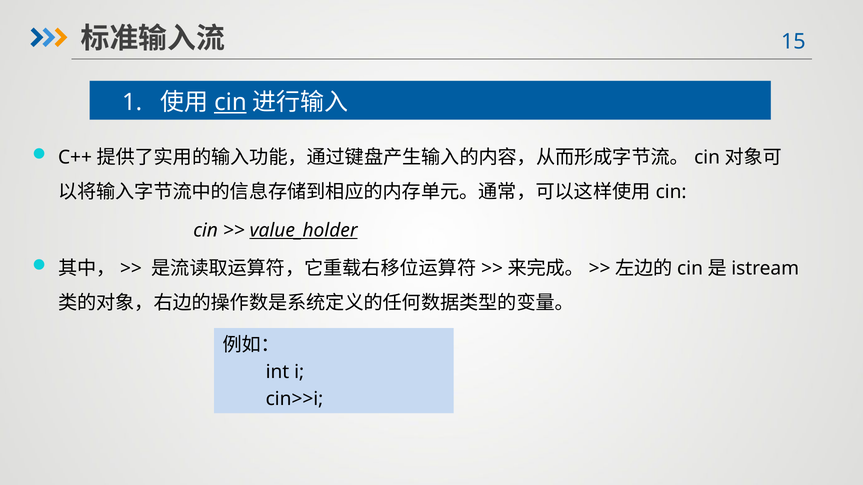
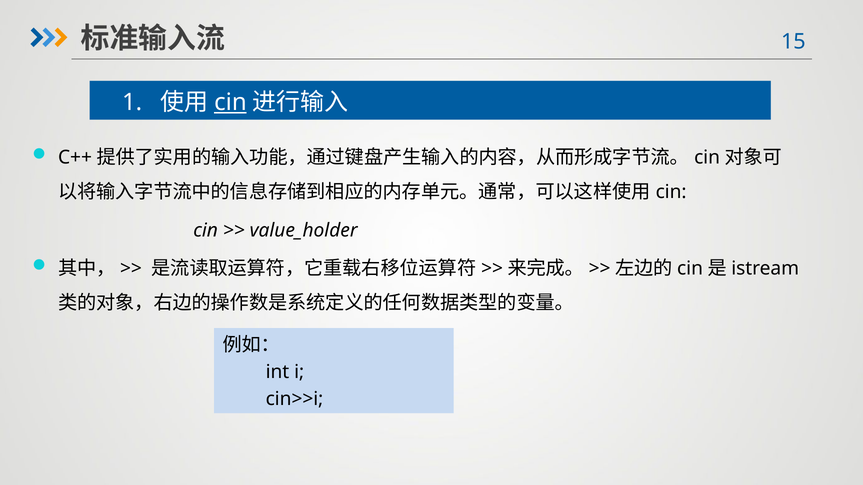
value_holder underline: present -> none (304, 230)
